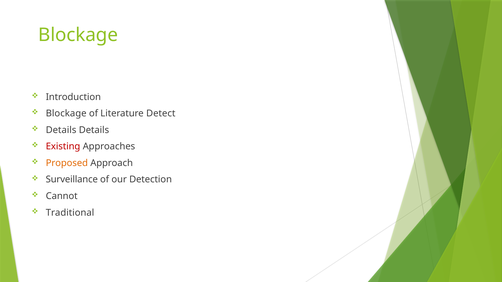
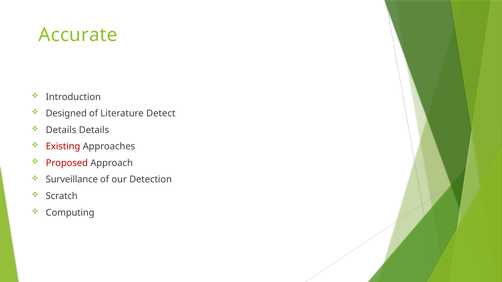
Blockage: Blockage -> Accurate (78, 35)
Blockage: Blockage -> Designed (66, 114)
Proposed colour: orange -> red (67, 163)
Cannot: Cannot -> Scratch (62, 196)
Traditional: Traditional -> Computing (70, 213)
